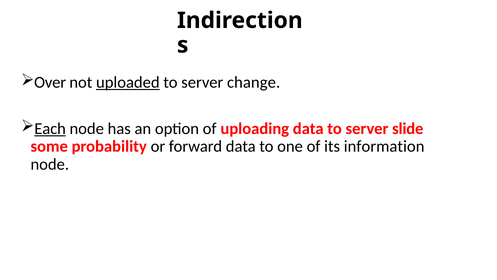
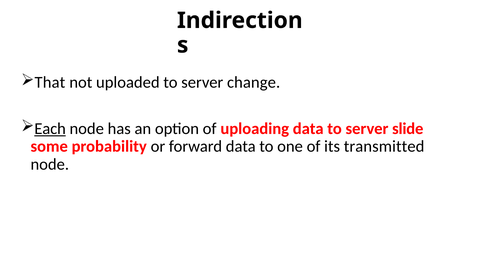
Over: Over -> That (50, 82)
uploaded underline: present -> none (128, 82)
information: information -> transmitted (384, 146)
